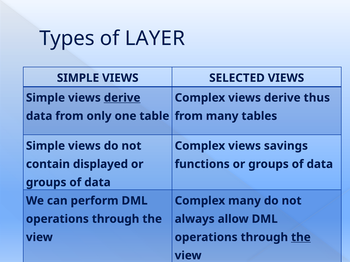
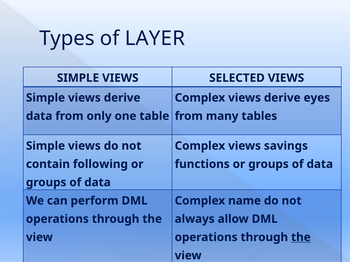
derive underline: present -> none (122, 98)
thus: thus -> eyes (317, 98)
displayed: displayed -> following (100, 164)
Complex many: many -> name (245, 201)
